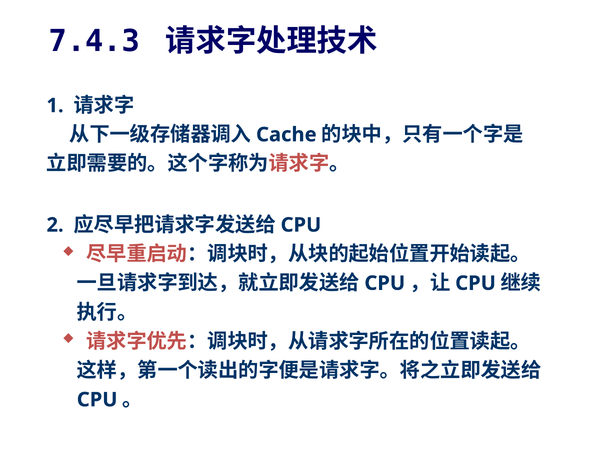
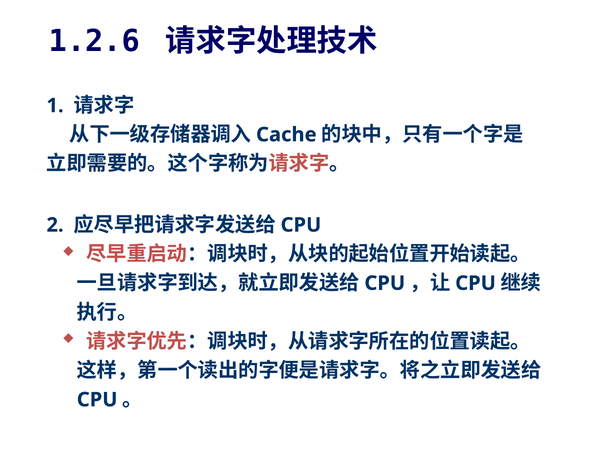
7.4.3: 7.4.3 -> 1.2.6 (94, 41)
